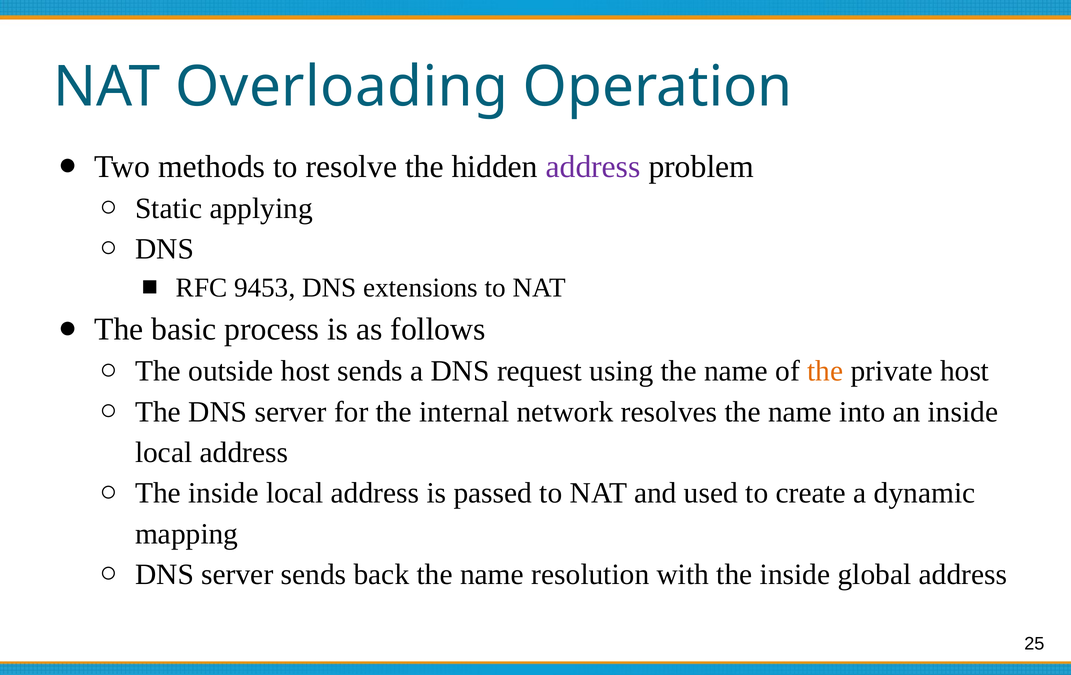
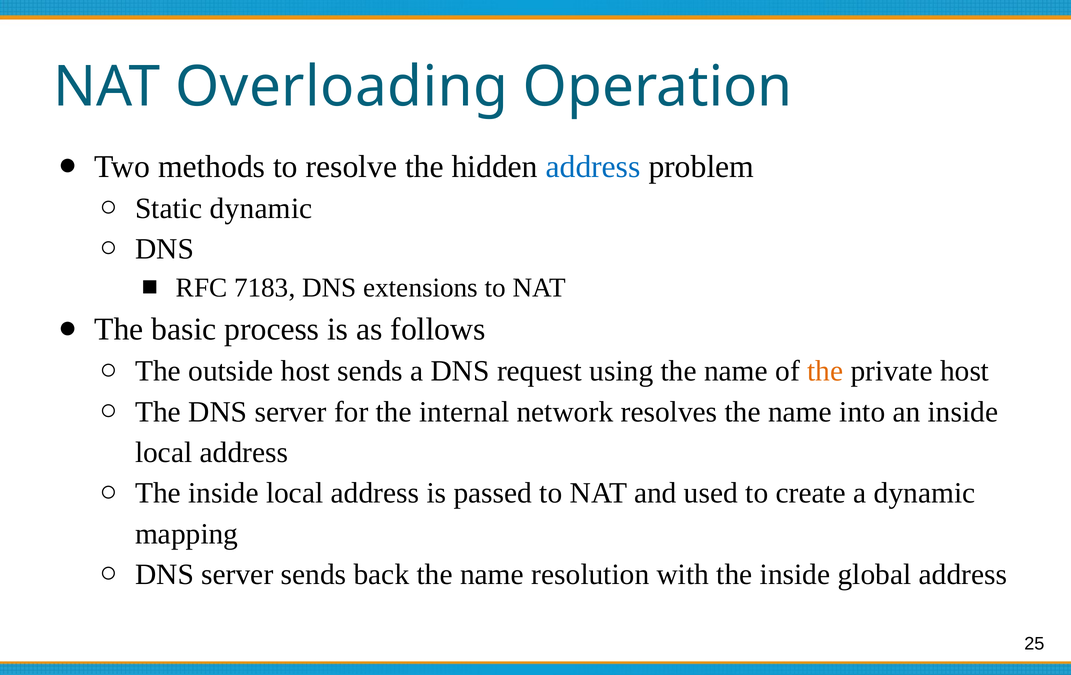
address colour: purple -> blue (593, 167)
Static applying: applying -> dynamic (261, 208)
9453: 9453 -> 7183 (265, 288)
